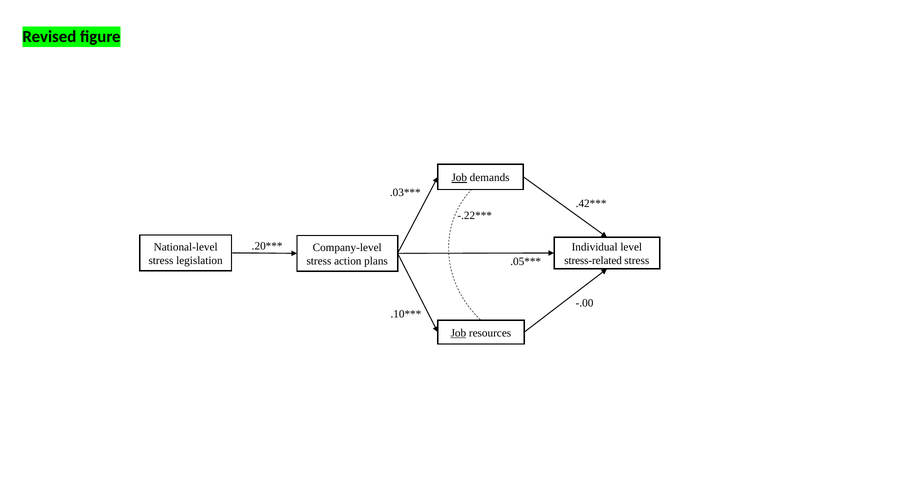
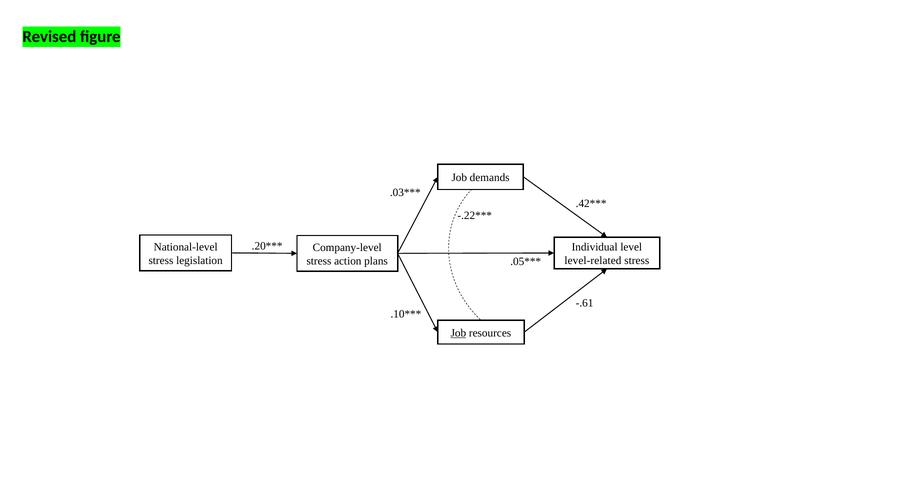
Job underline: present -> none (459, 178)
stress-related: stress-related -> level-related (593, 261)
-.00: -.00 -> -.61 (585, 303)
